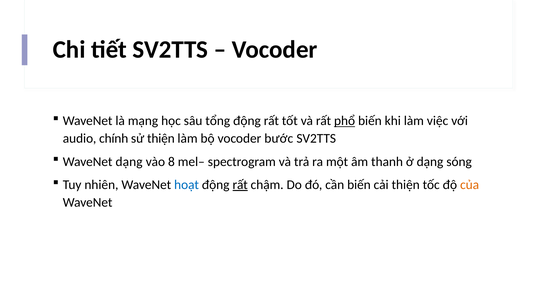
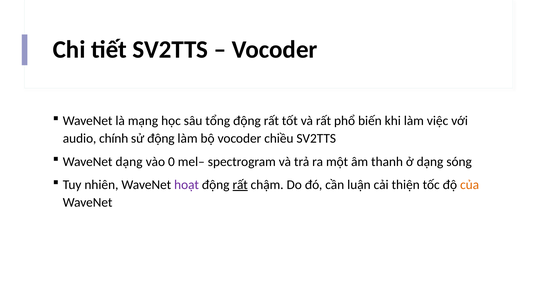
phổ underline: present -> none (345, 121)
sử thiện: thiện -> động (161, 138)
bước: bước -> chiều (279, 138)
8: 8 -> 0 (171, 162)
hoạt colour: blue -> purple (187, 185)
cần biến: biến -> luận (359, 185)
